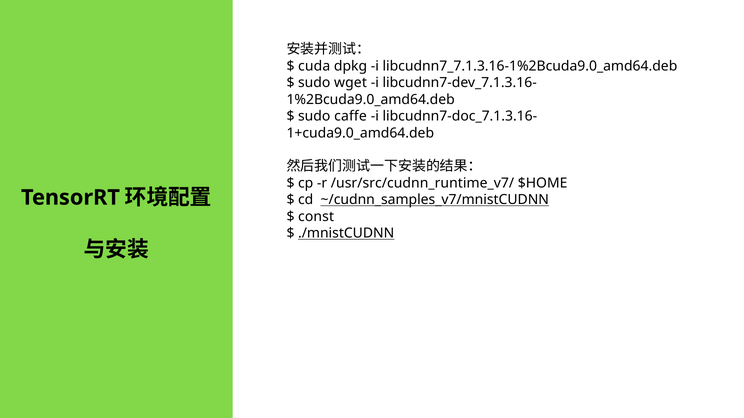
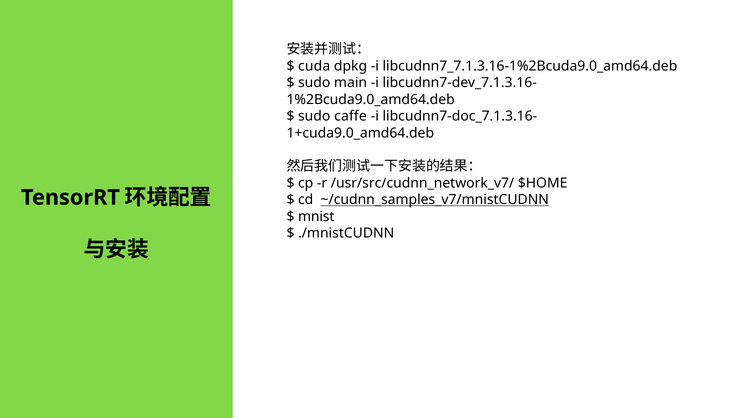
wget: wget -> main (351, 83)
/usr/src/cudnn_runtime_v7/: /usr/src/cudnn_runtime_v7/ -> /usr/src/cudnn_network_v7/ (423, 183)
const: const -> mnist (316, 217)
./mnistCUDNN underline: present -> none (346, 234)
